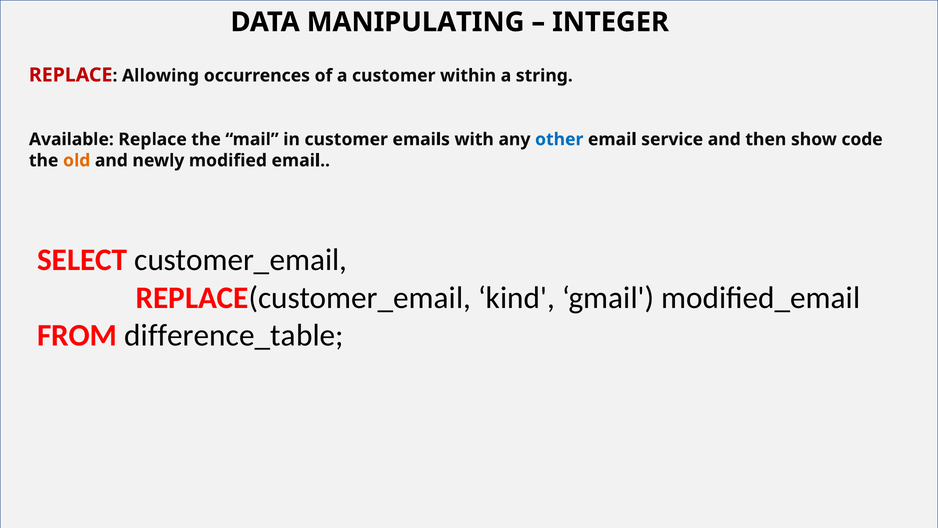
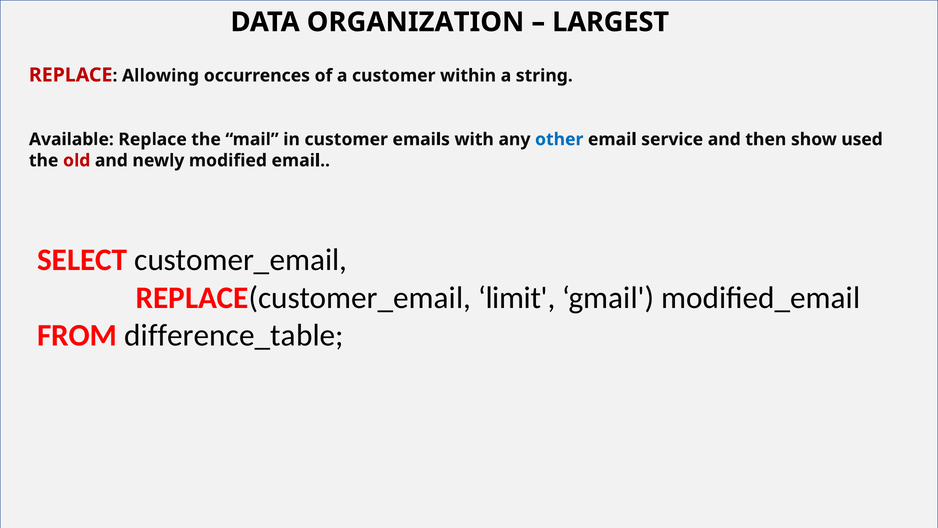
MANIPULATING: MANIPULATING -> ORGANIZATION (416, 22)
INTEGER: INTEGER -> LARGEST (611, 22)
code: code -> used (862, 139)
old colour: orange -> red (77, 160)
kind: kind -> limit (517, 297)
